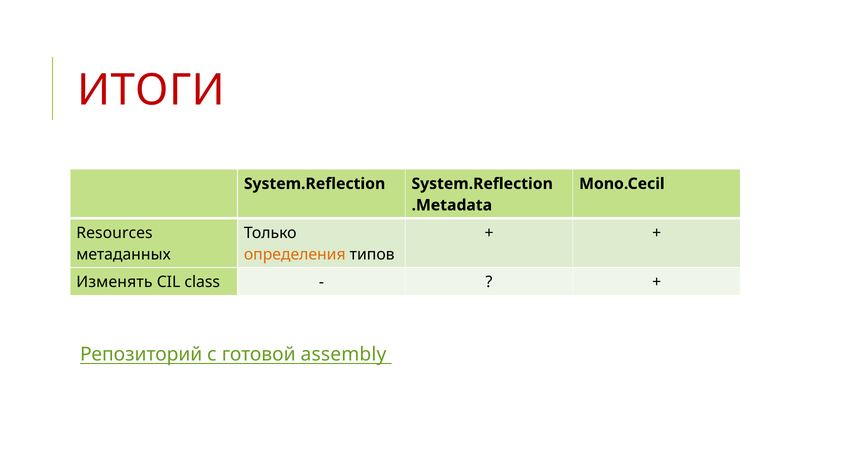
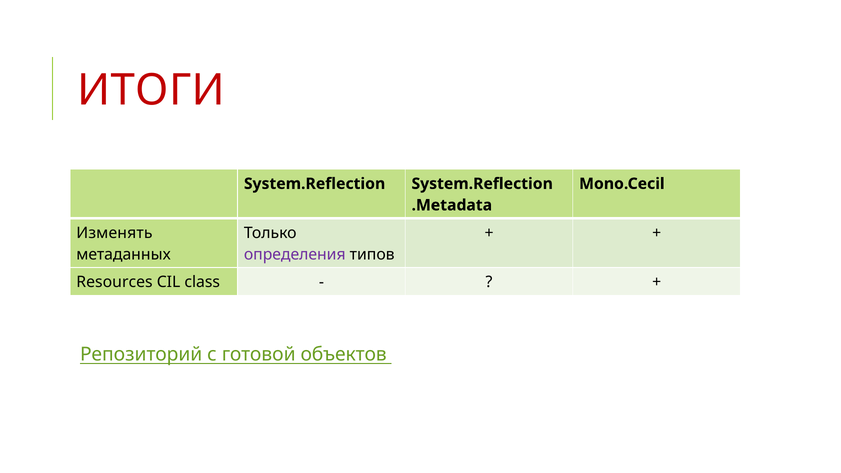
Resources: Resources -> Изменять (114, 233)
определения colour: orange -> purple (295, 254)
Изменять: Изменять -> Resources (114, 282)
assembly: assembly -> объектов (344, 355)
